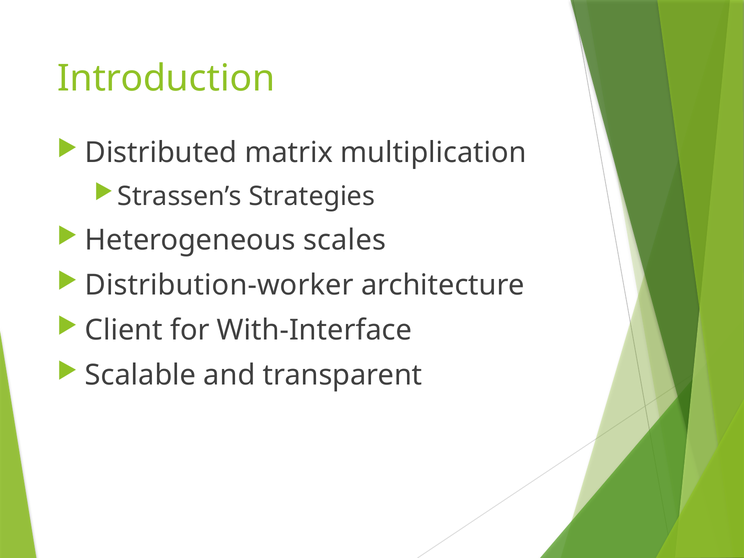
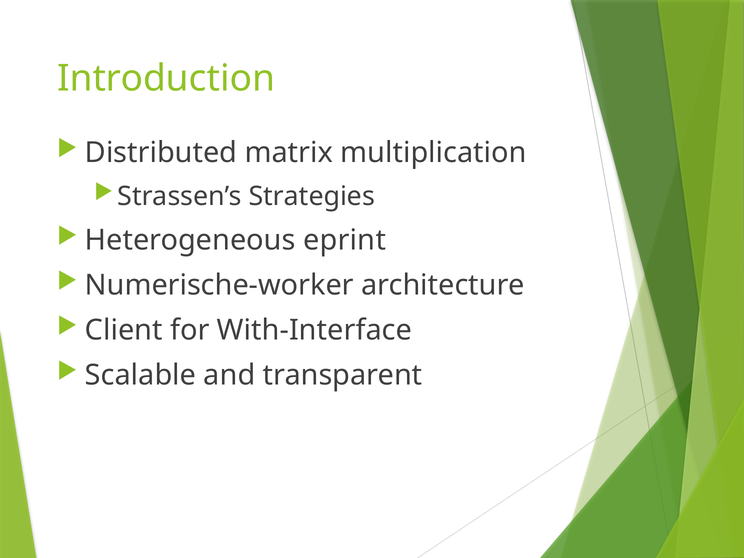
scales: scales -> eprint (345, 240)
Distribution-worker: Distribution-worker -> Numerische-worker (219, 285)
